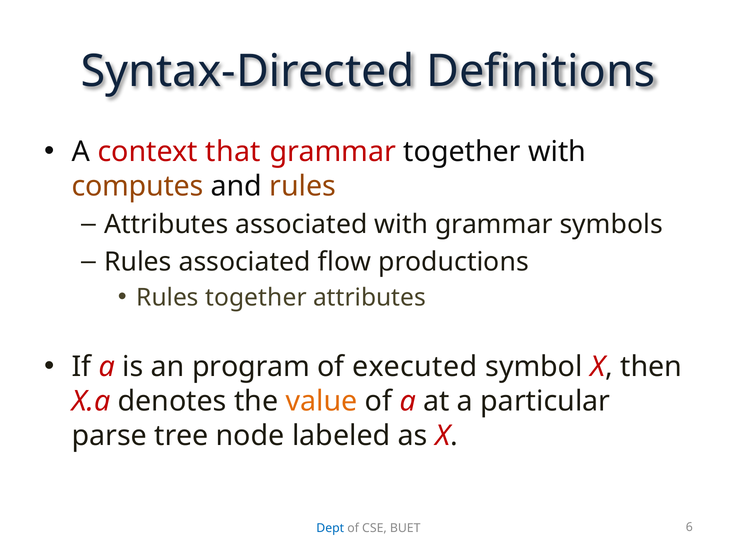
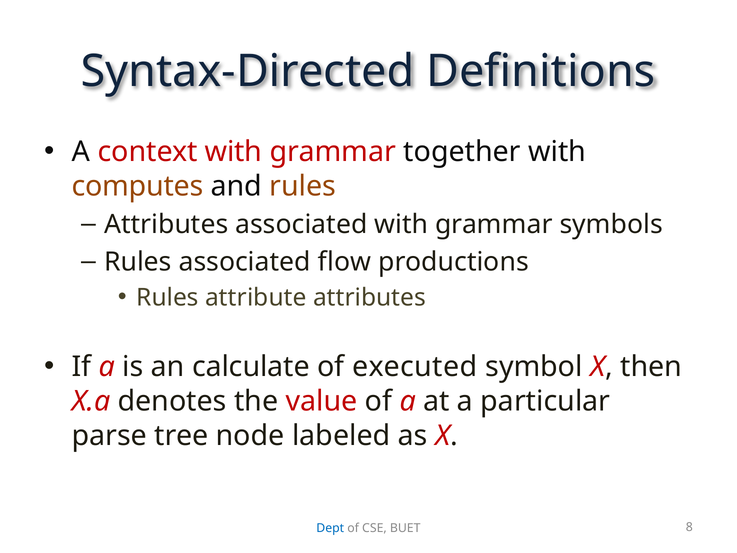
context that: that -> with (233, 152)
Rules together: together -> attribute (256, 297)
program: program -> calculate (251, 367)
value colour: orange -> red (322, 401)
6: 6 -> 8 (689, 527)
